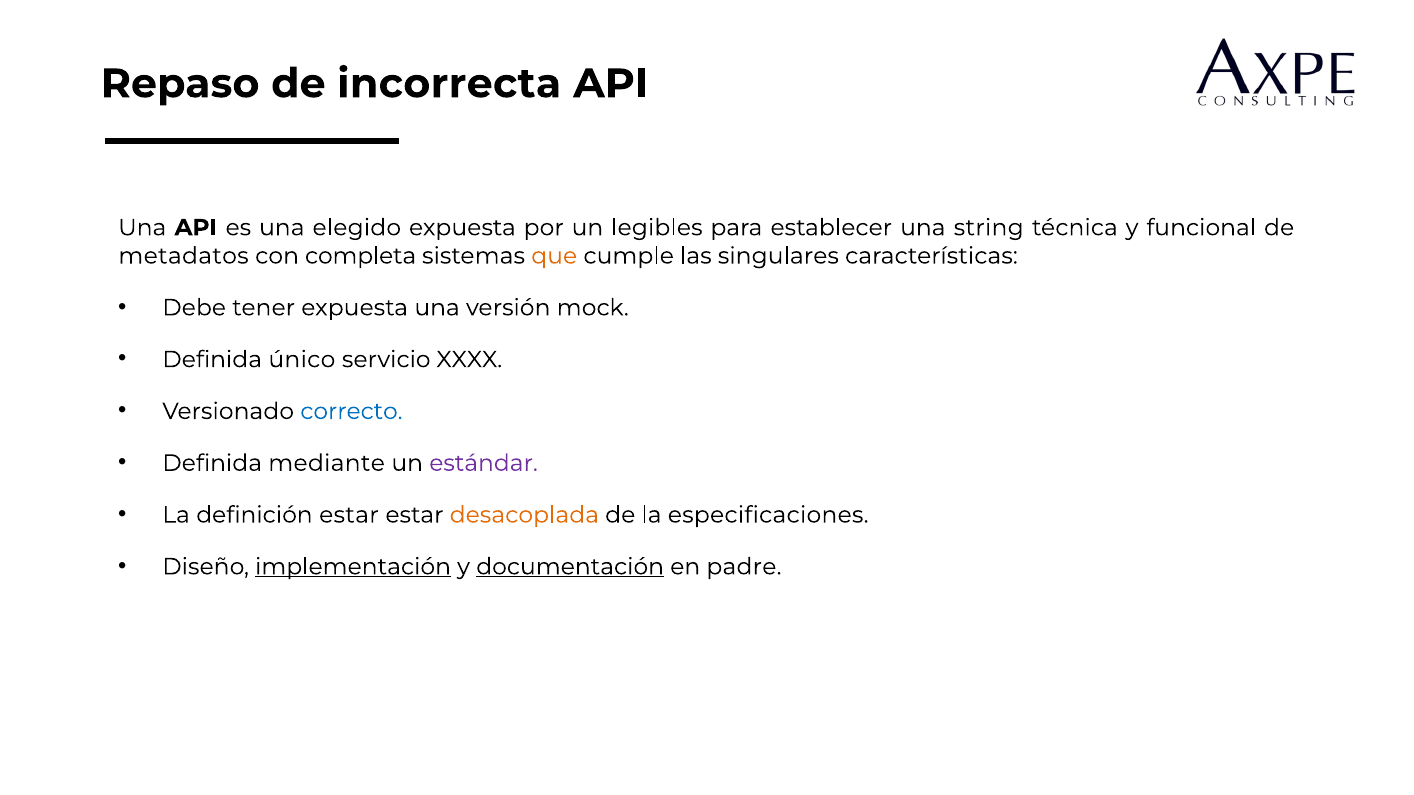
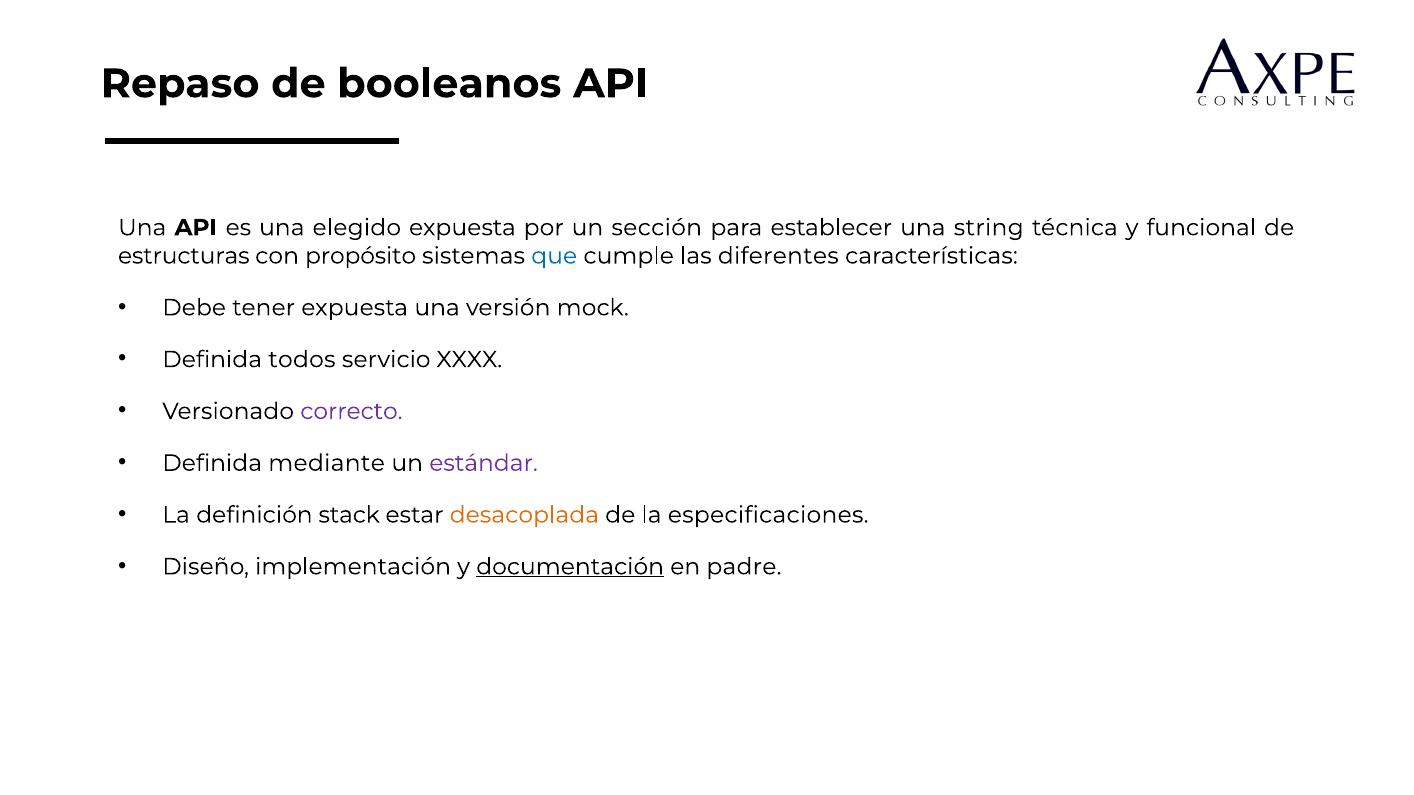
incorrecta: incorrecta -> booleanos (449, 84)
legibles: legibles -> sección (657, 228)
metadatos: metadatos -> estructuras (184, 256)
completa: completa -> propósito (361, 256)
que colour: orange -> blue (554, 256)
singulares: singulares -> diferentes (778, 256)
único: único -> todos (302, 360)
correcto colour: blue -> purple (351, 411)
definición estar: estar -> stack (349, 515)
implementación underline: present -> none (353, 567)
